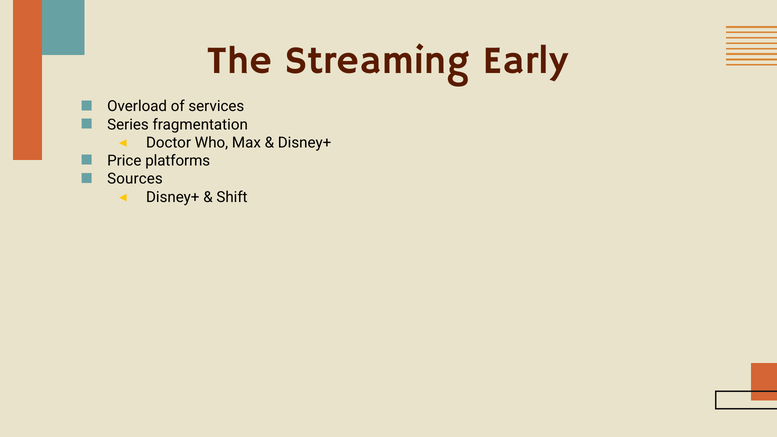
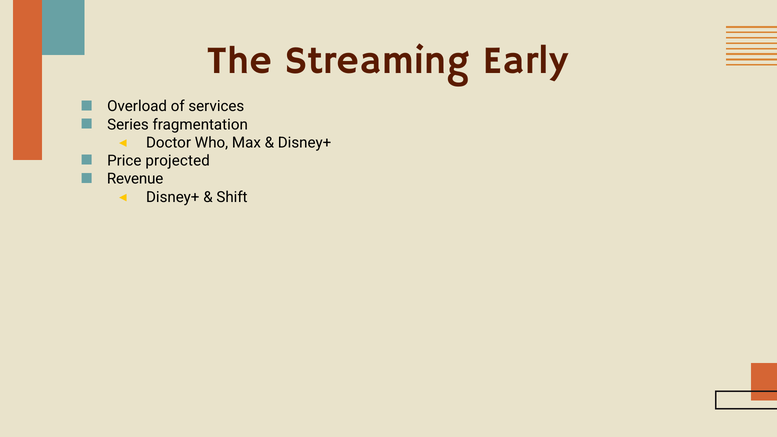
platforms: platforms -> projected (178, 161)
Sources: Sources -> Revenue (135, 179)
